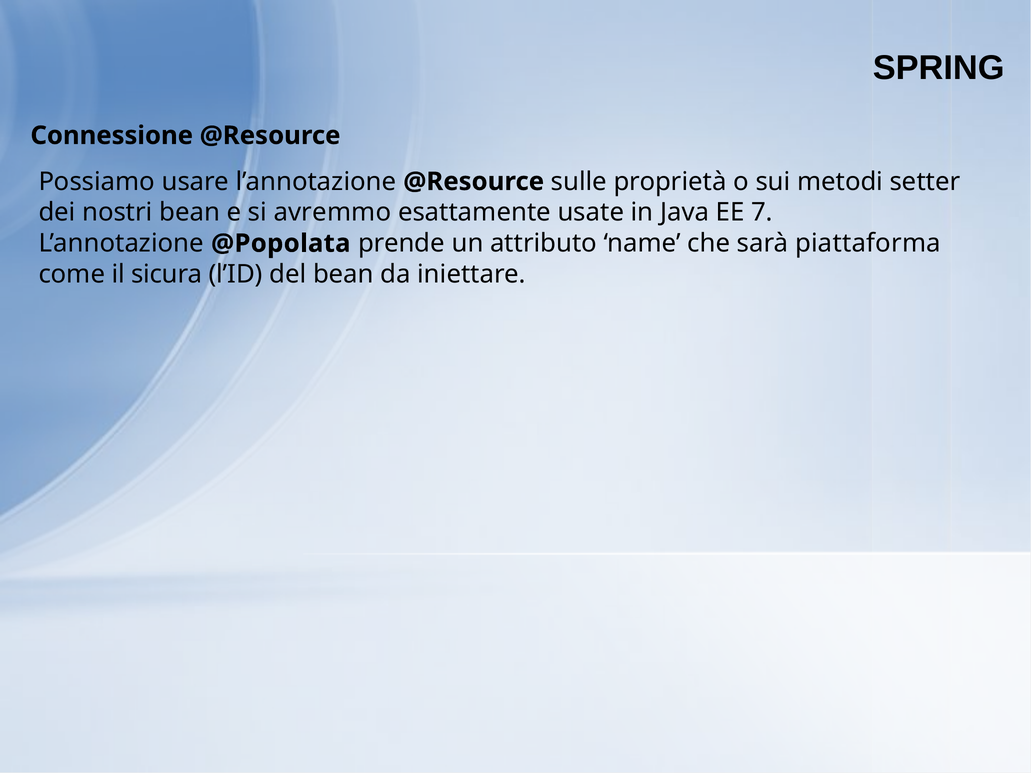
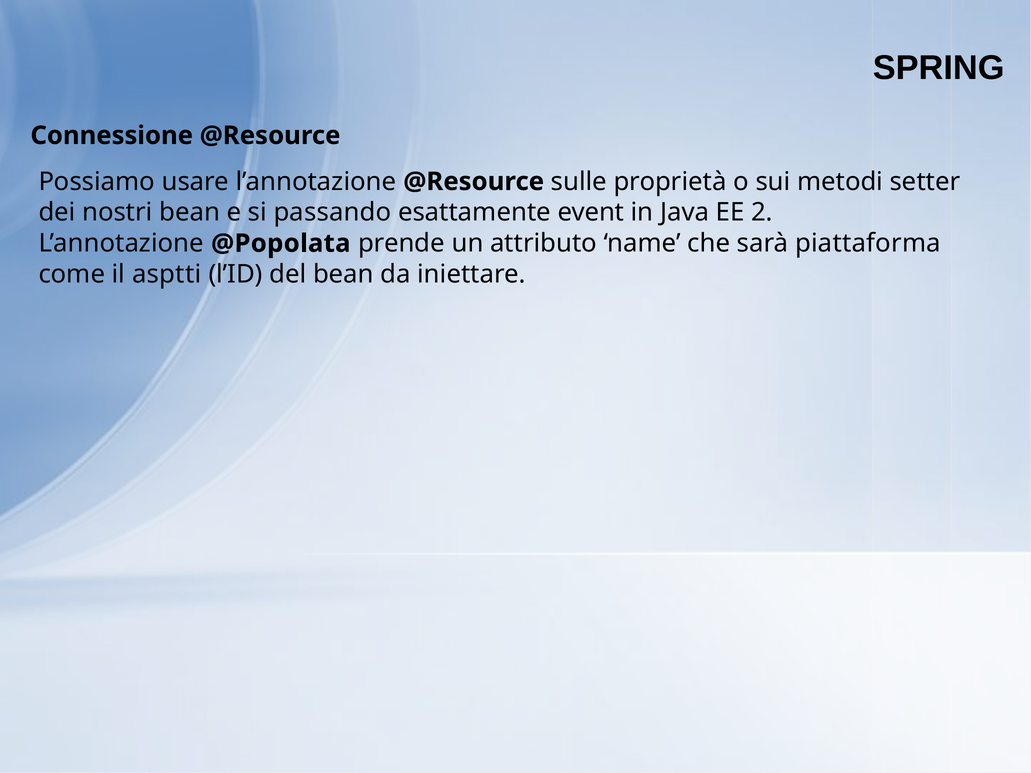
avremmo: avremmo -> passando (332, 213)
usate: usate -> event (591, 213)
7: 7 -> 2 (762, 213)
sicura: sicura -> asptti (167, 274)
